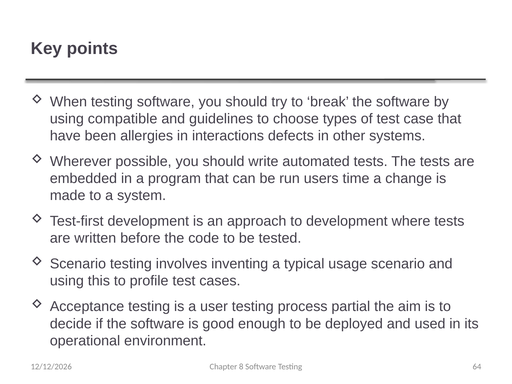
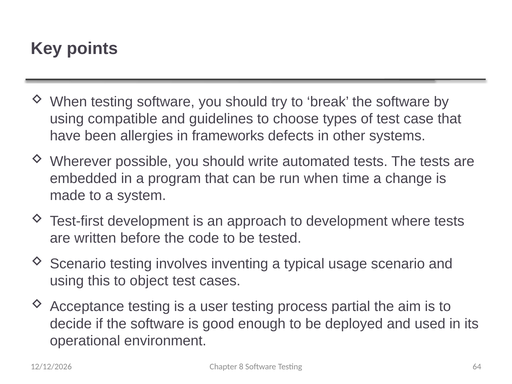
interactions: interactions -> frameworks (228, 136)
run users: users -> when (321, 178)
profile: profile -> object (149, 281)
